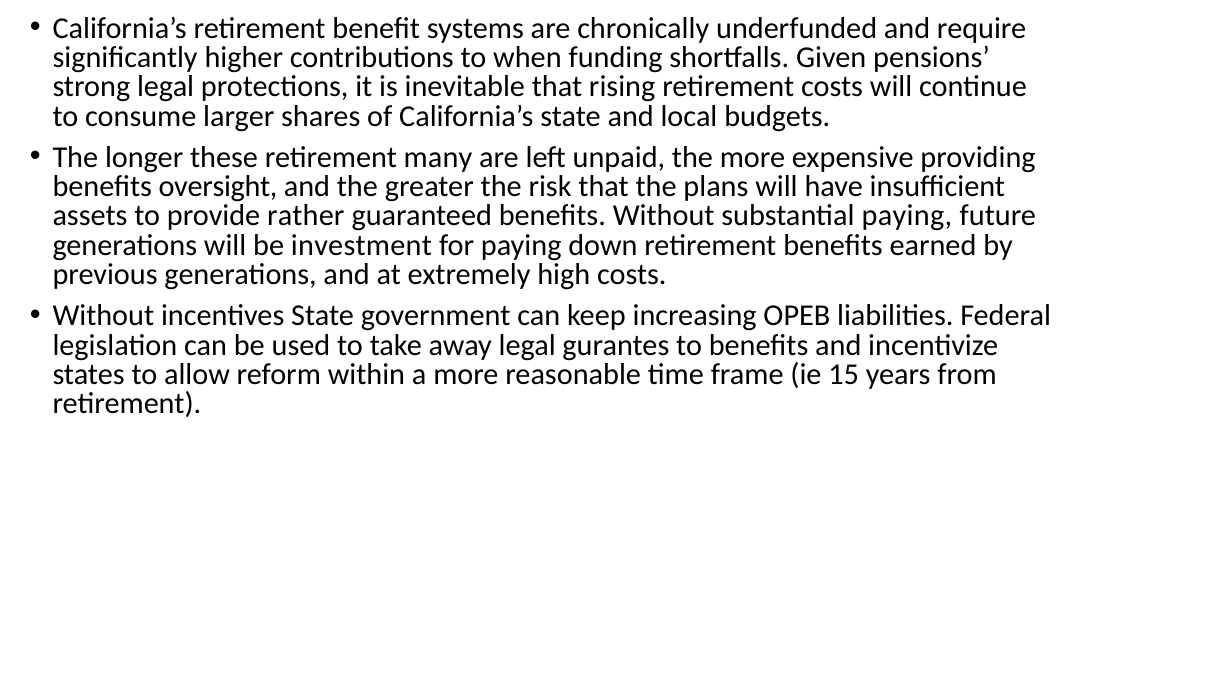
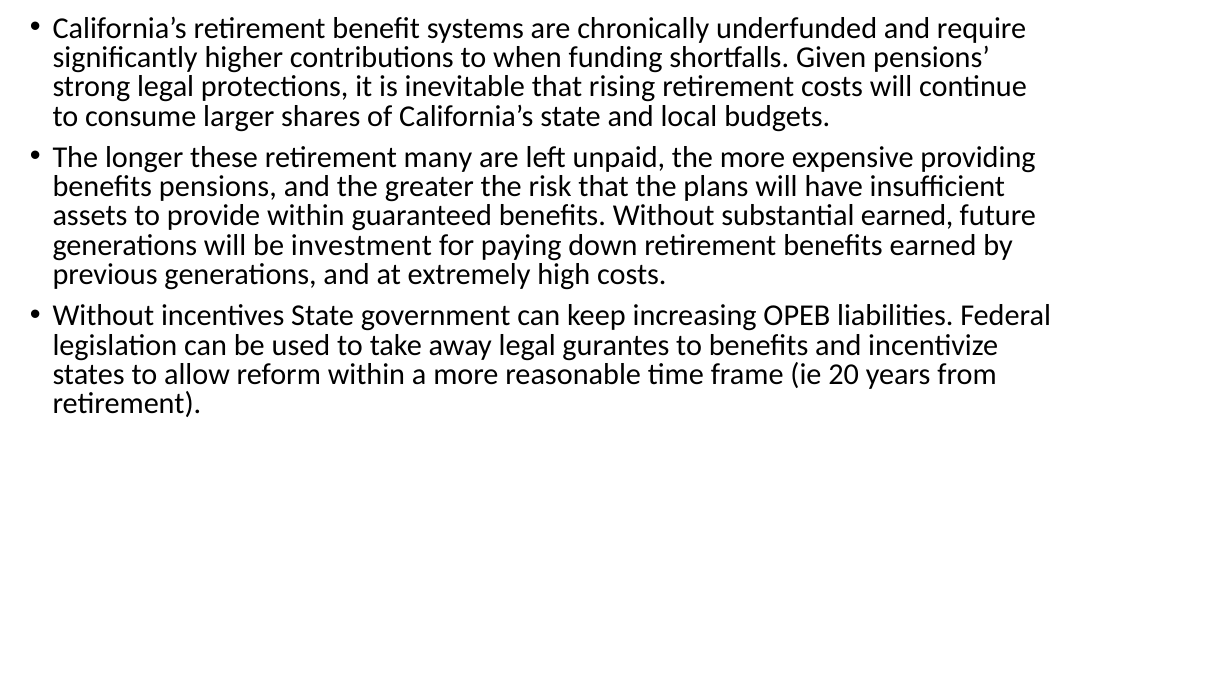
benefits oversight: oversight -> pensions (218, 186)
provide rather: rather -> within (306, 216)
substantial paying: paying -> earned (907, 216)
15: 15 -> 20 (844, 374)
